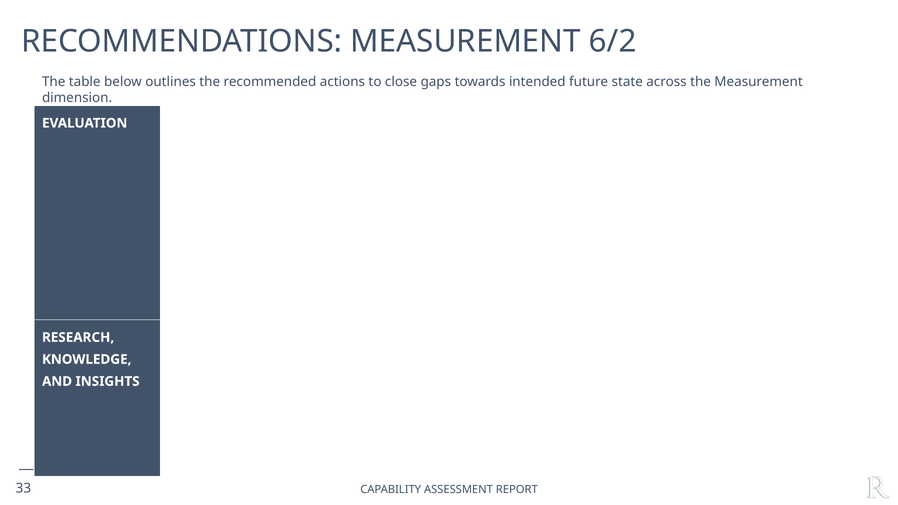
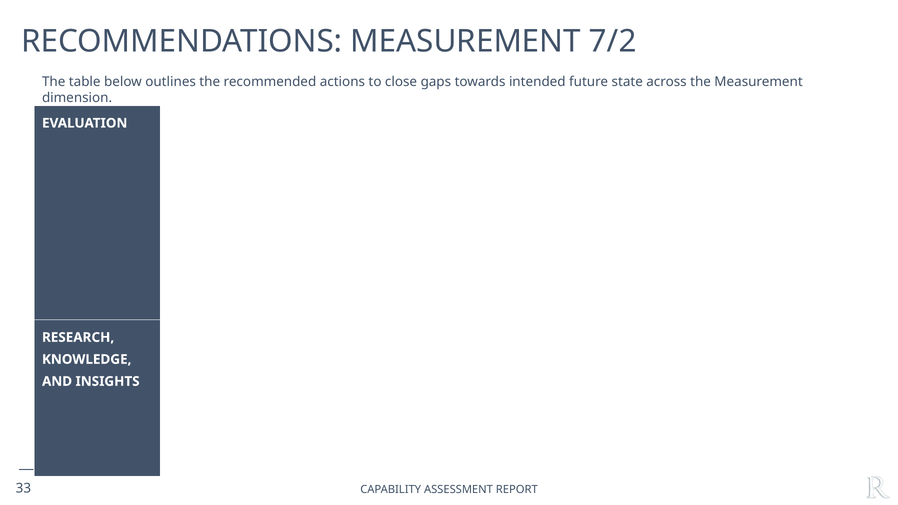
6/2: 6/2 -> 7/2 (613, 42)
